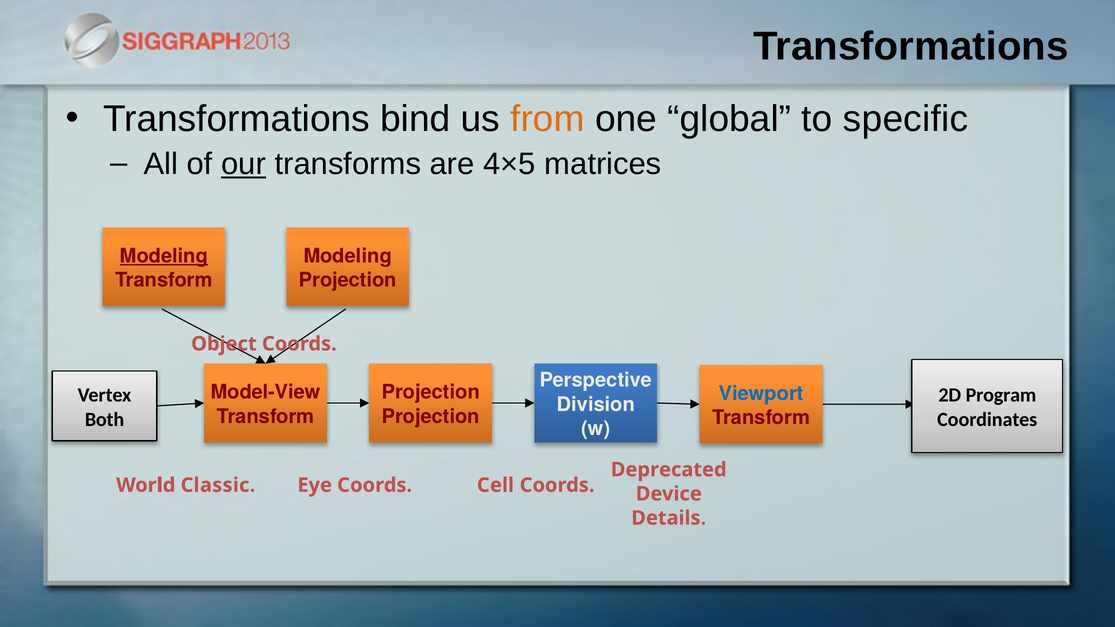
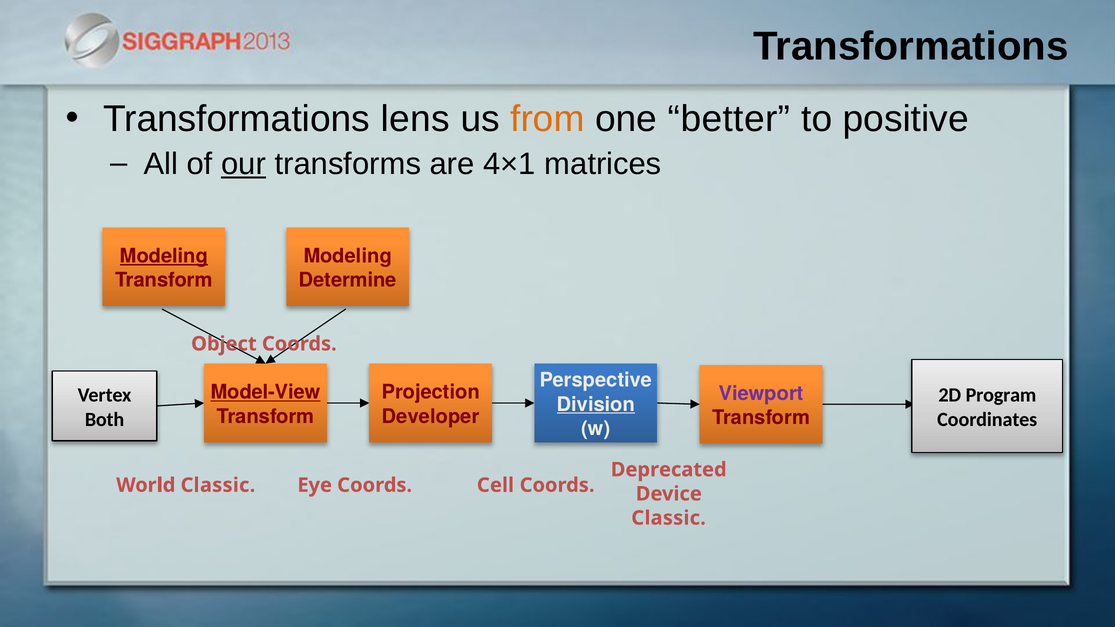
bind: bind -> lens (415, 119)
global: global -> better (729, 119)
specific: specific -> positive (906, 119)
4×5: 4×5 -> 4×1 (509, 164)
Projection: Projection -> Determine (348, 280)
Model-View underline: none -> present (266, 392)
Viewport colour: blue -> purple (761, 394)
Division underline: none -> present (596, 405)
Projection: Projection -> Developer (431, 417)
Details: Details -> Classic (669, 518)
